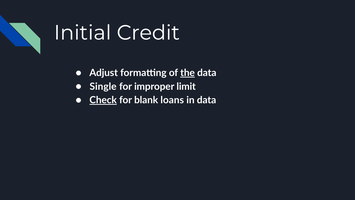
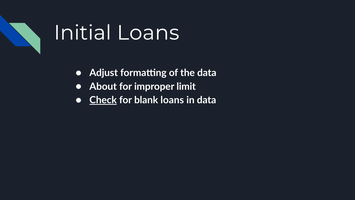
Initial Credit: Credit -> Loans (148, 33)
the underline: present -> none (188, 73)
Single: Single -> About (103, 86)
